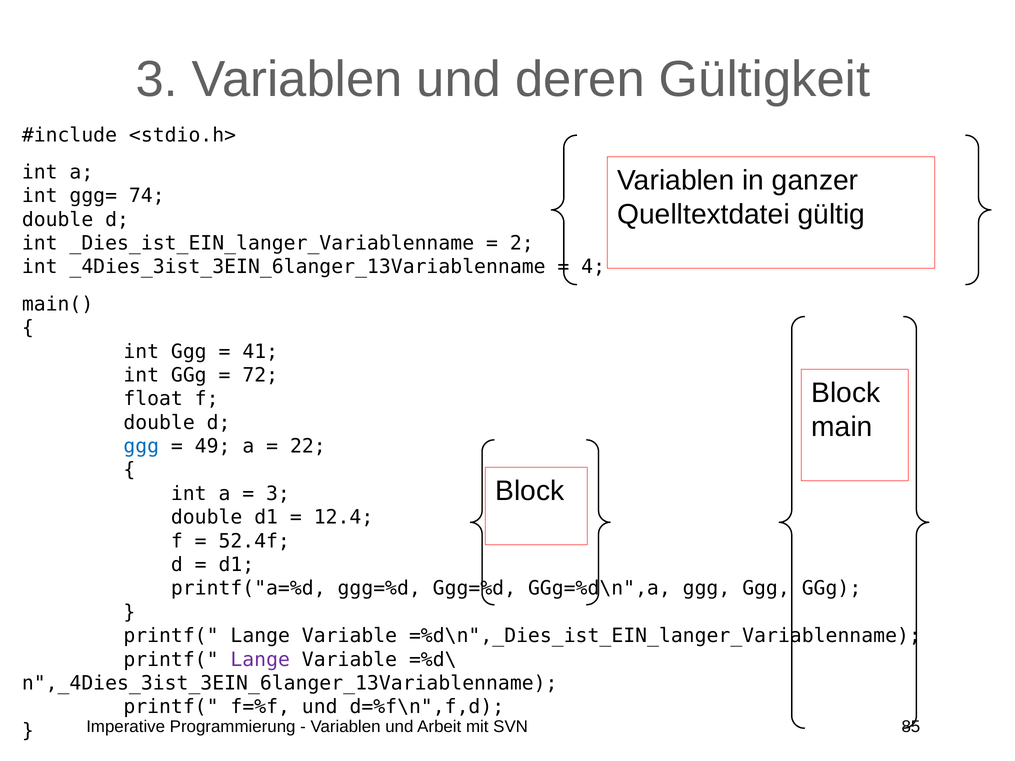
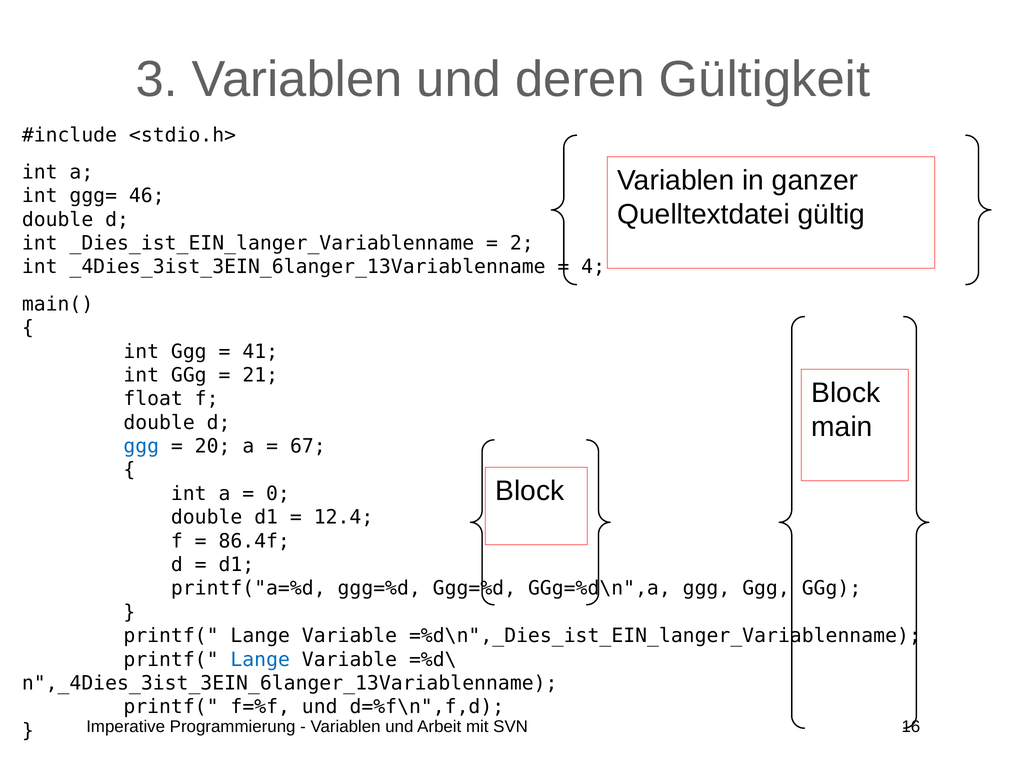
74: 74 -> 46 (147, 196)
72: 72 -> 21 (260, 375)
49: 49 -> 20 (213, 446)
22: 22 -> 67 (308, 446)
3: 3 -> 0 (278, 494)
52.4f: 52.4f -> 86.4f (254, 541)
Lange colour: purple -> blue (260, 660)
85: 85 -> 16 (911, 727)
